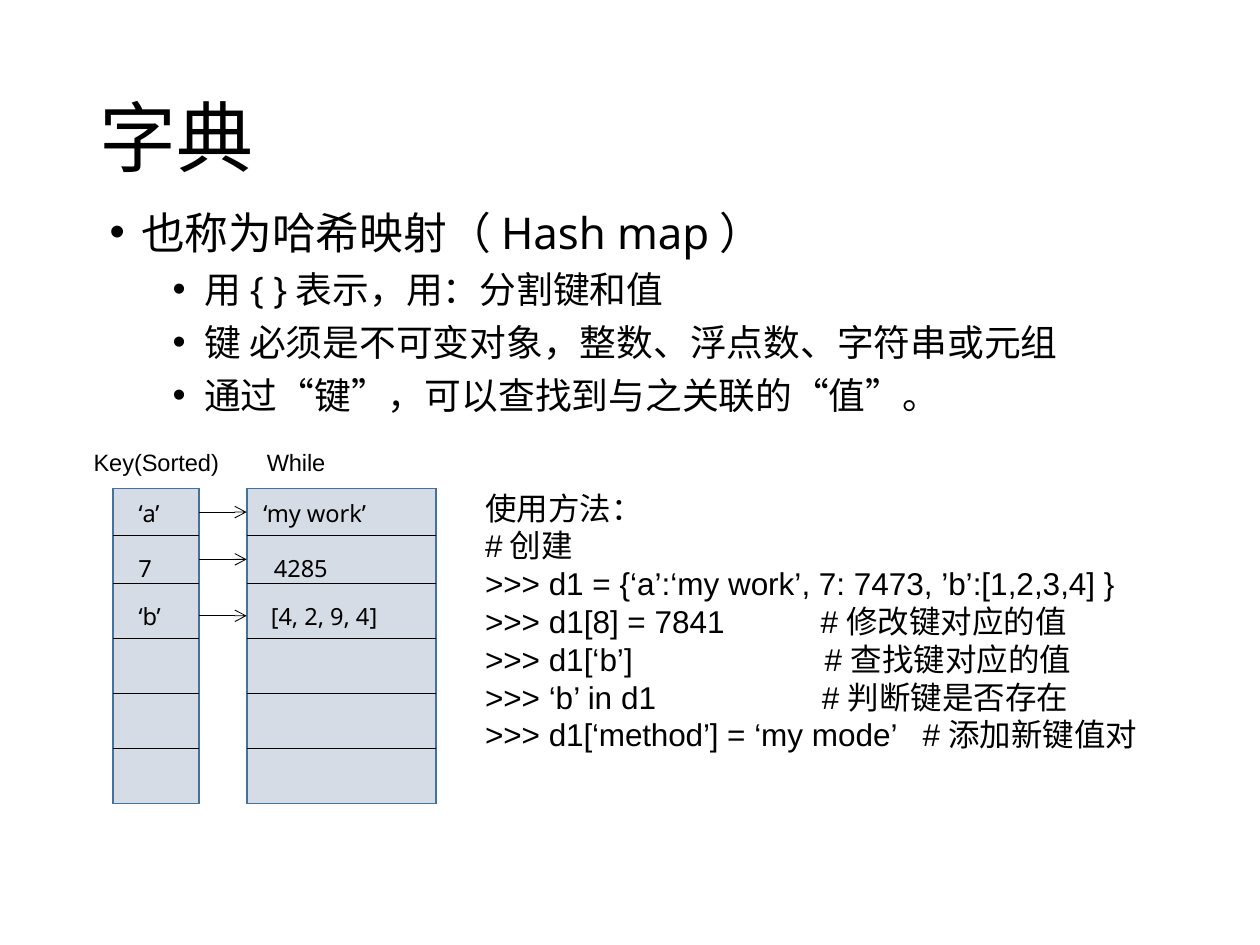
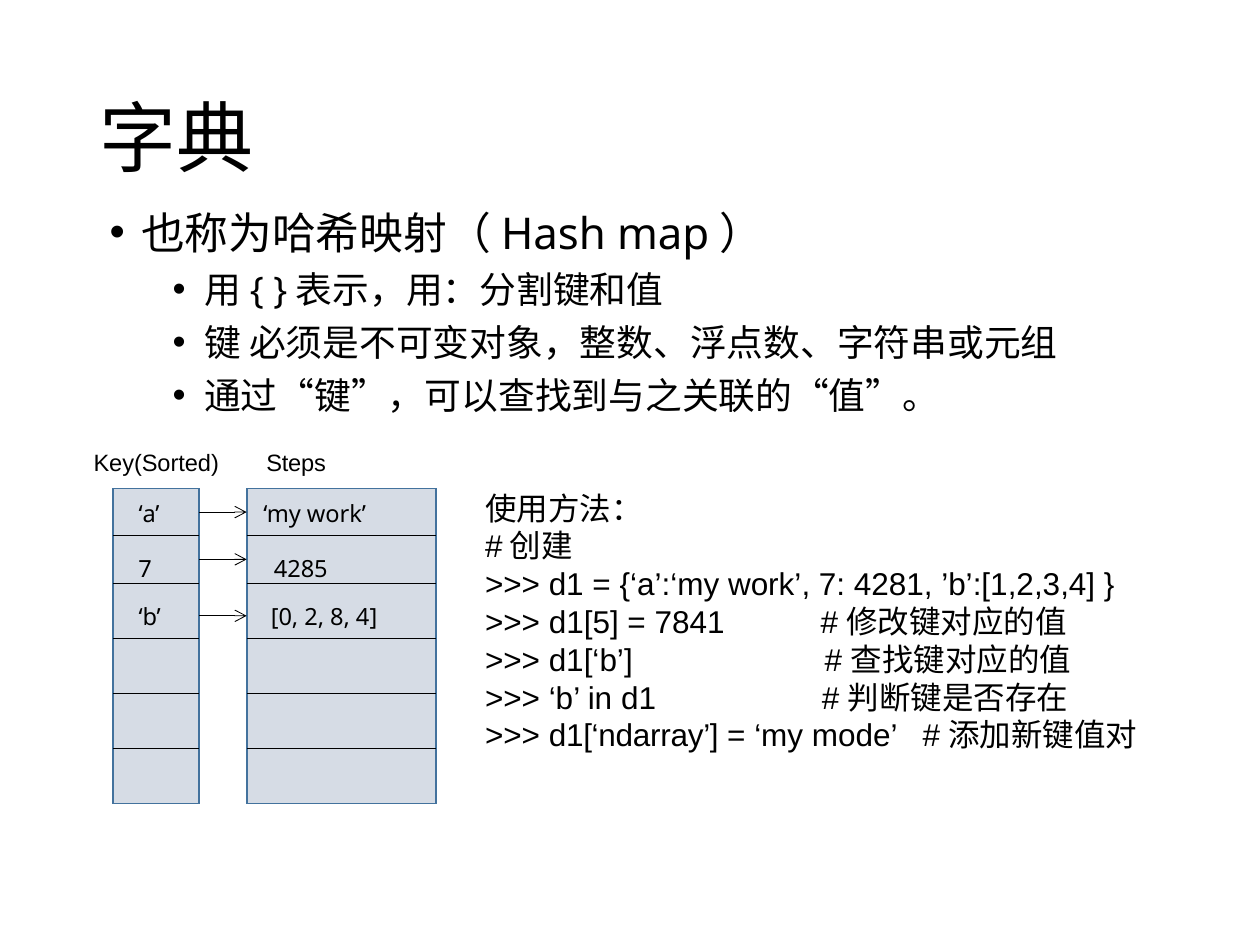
While: While -> Steps (296, 463)
7473: 7473 -> 4281 (893, 585)
d1[8: d1[8 -> d1[5 (584, 623)
b 4: 4 -> 0 (285, 618)
9: 9 -> 8 (340, 618)
d1[‘method: d1[‘method -> d1[‘ndarray (634, 737)
